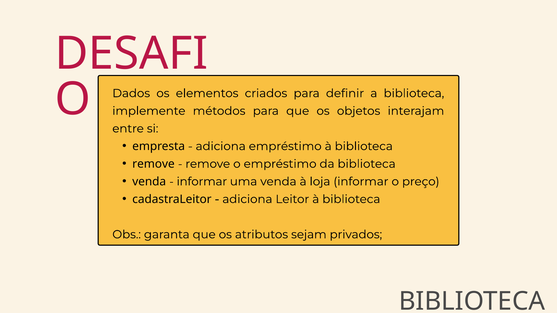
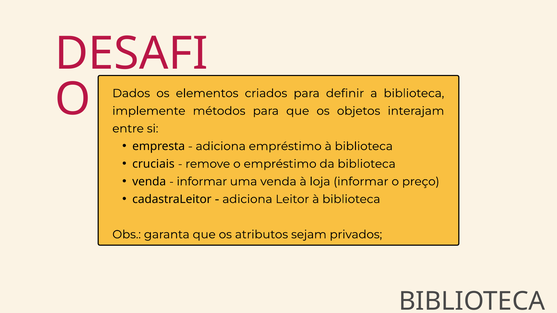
remove: remove -> cruciais (153, 164)
